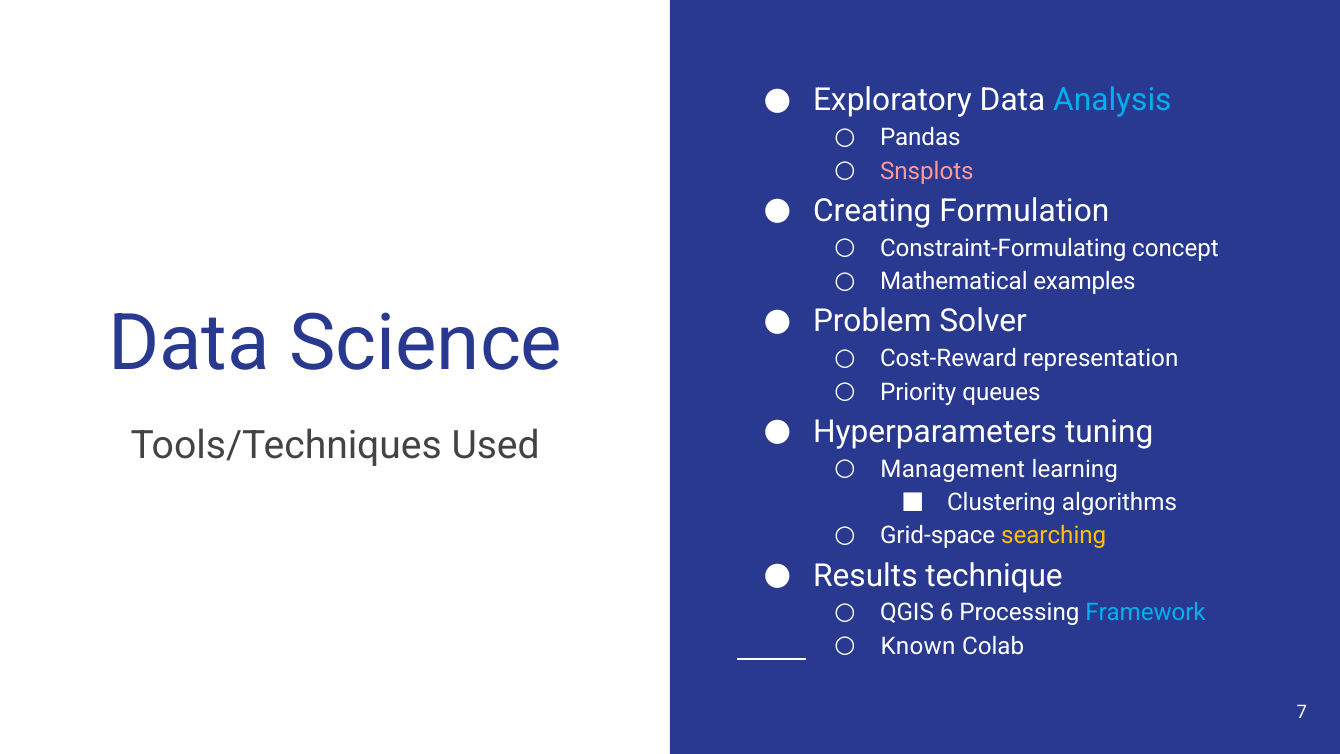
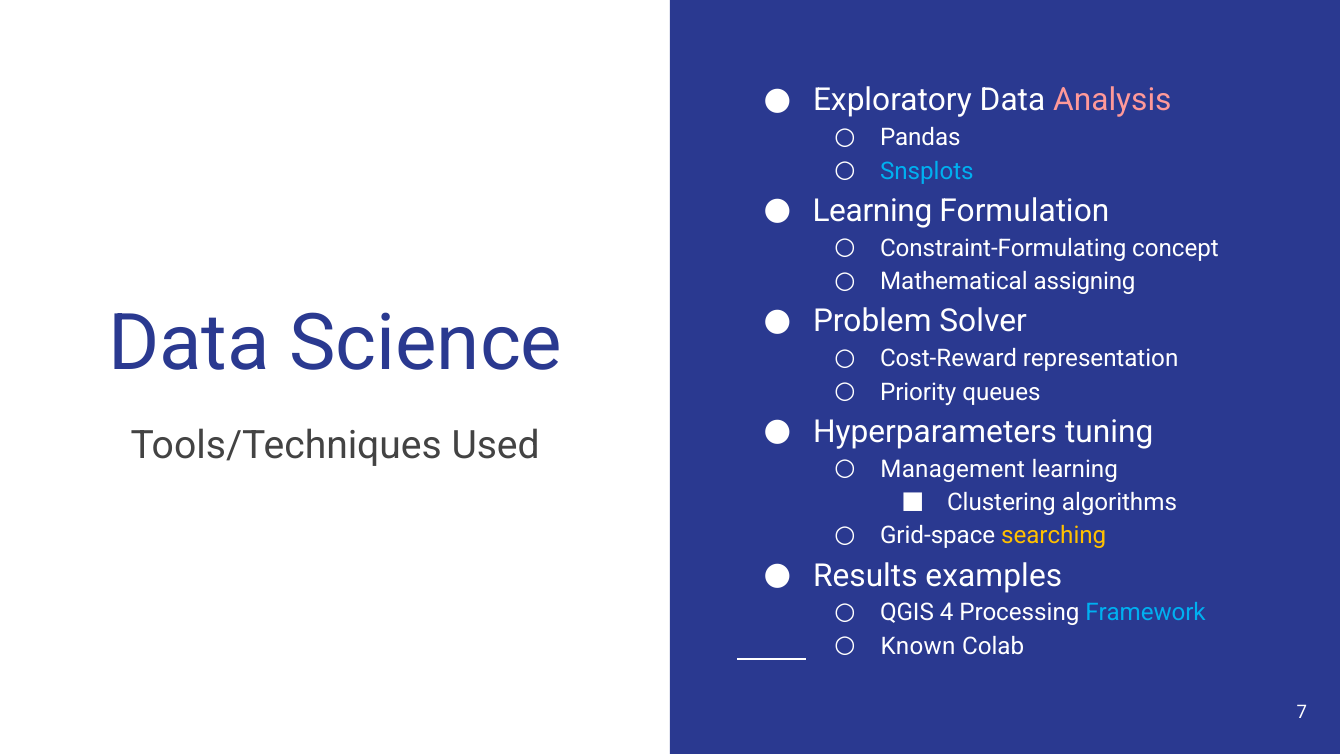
Analysis colour: light blue -> pink (1112, 100)
Snsplots colour: pink -> light blue (927, 171)
Creating: Creating -> Learning (872, 211)
examples: examples -> assigning (1085, 282)
technique: technique -> examples (994, 575)
6: 6 -> 4 (947, 613)
